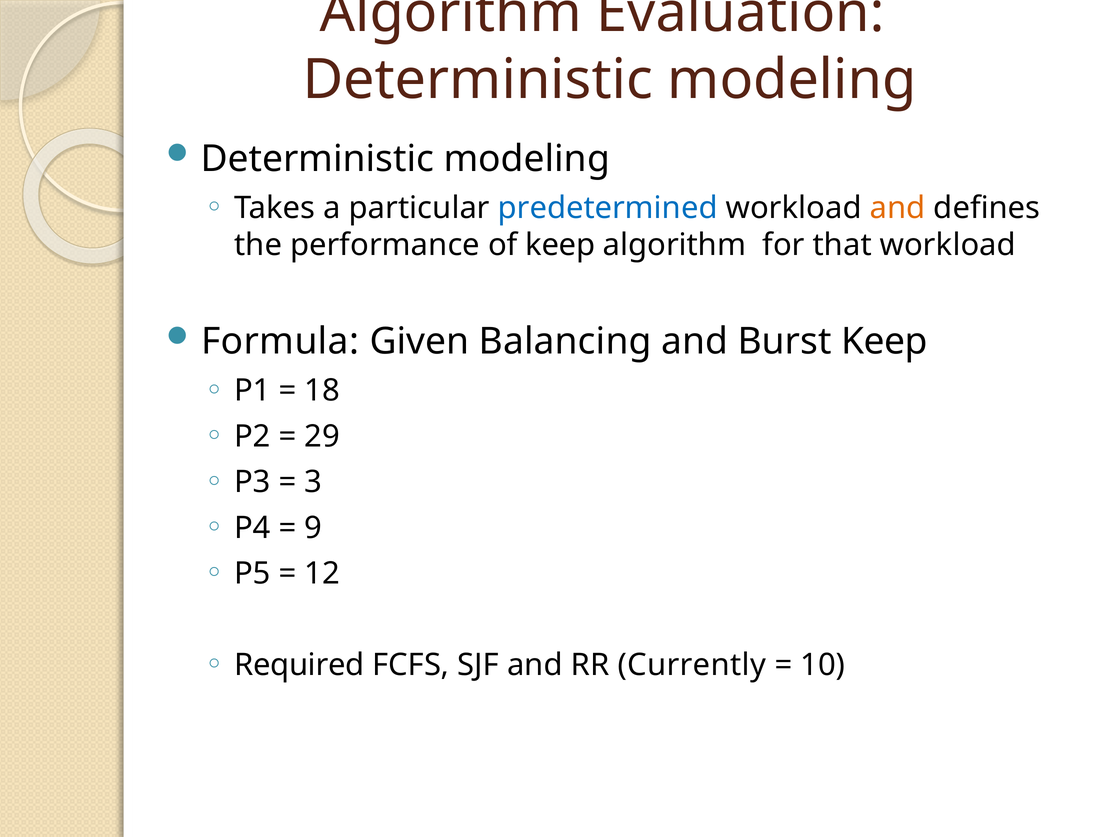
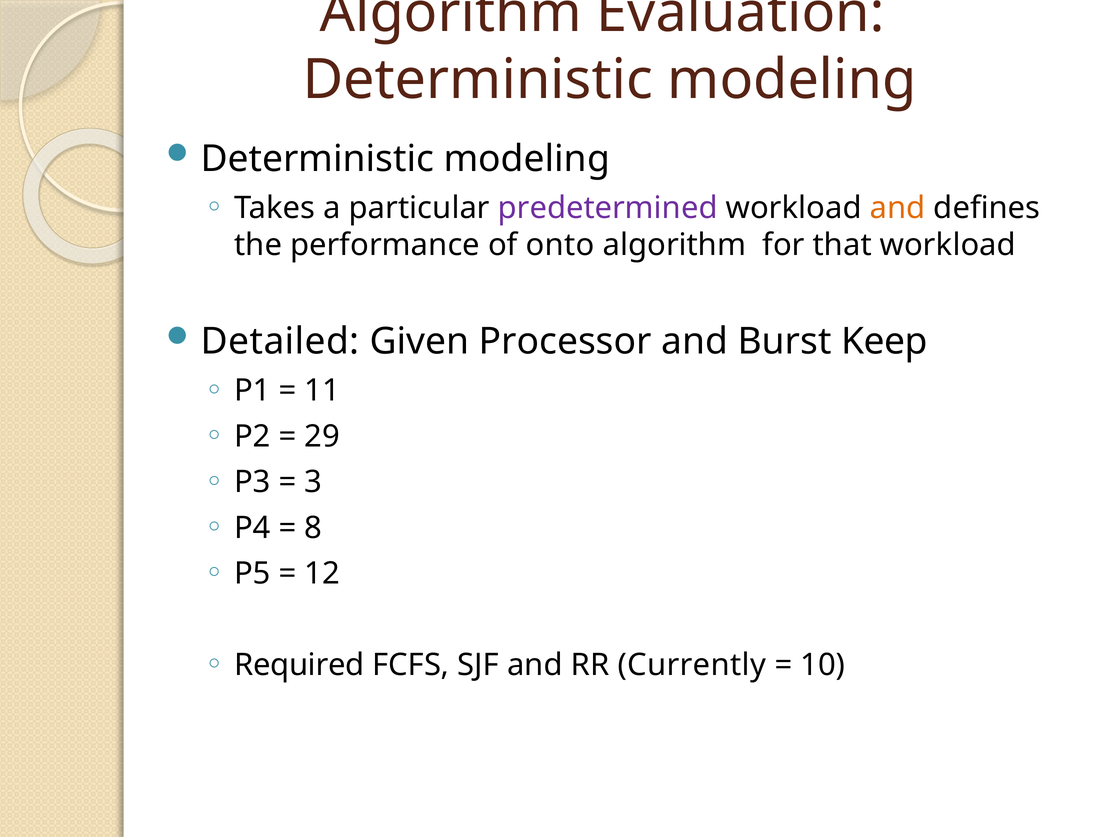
predetermined colour: blue -> purple (608, 208)
of keep: keep -> onto (560, 245)
Formula: Formula -> Detailed (280, 342)
Balancing: Balancing -> Processor (565, 342)
18: 18 -> 11 (322, 391)
9: 9 -> 8 (313, 528)
